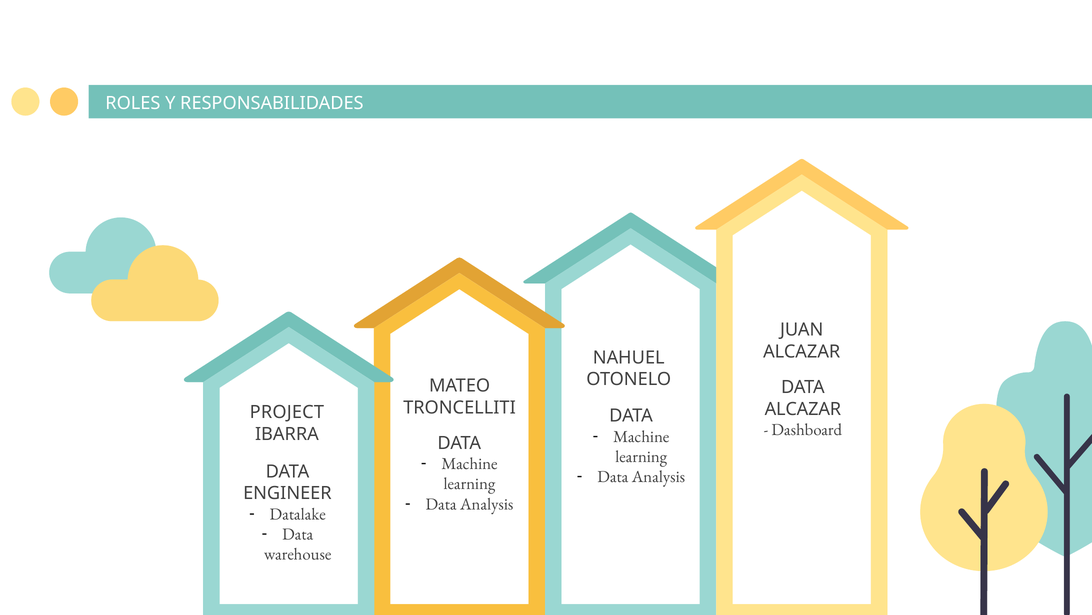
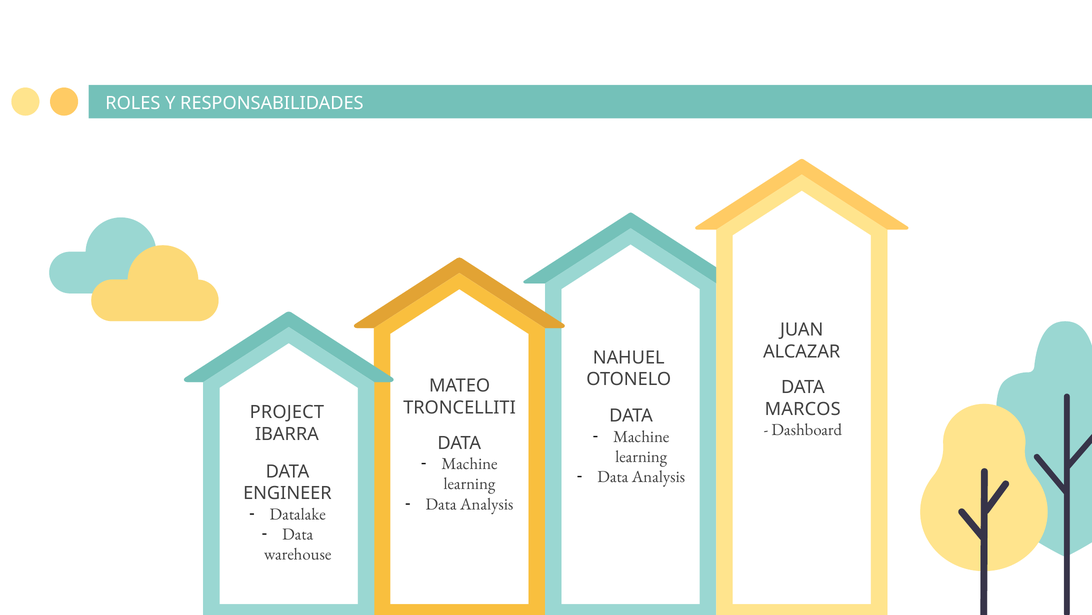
ALCAZAR: ALCAZAR -> MARCOS (803, 409)
